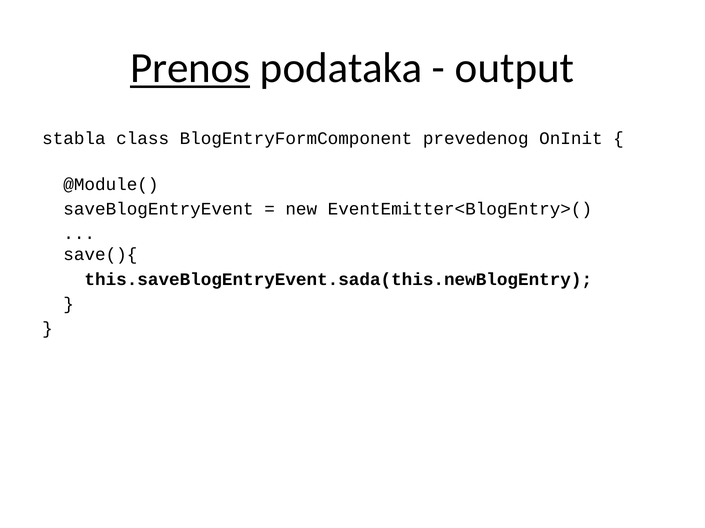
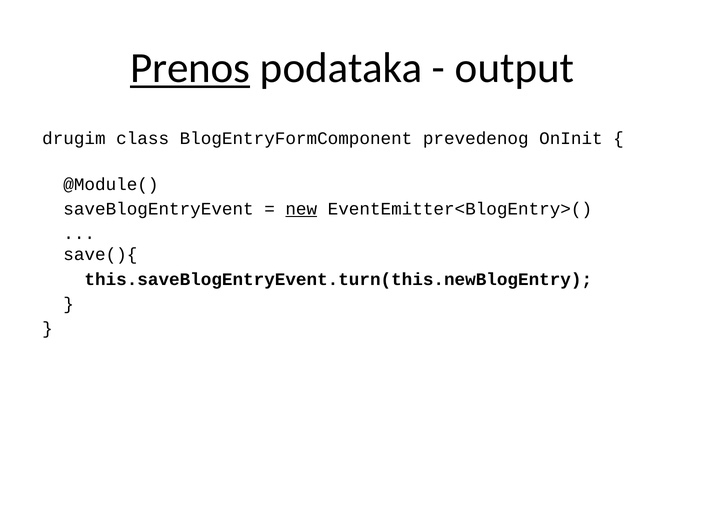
stabla: stabla -> drugim (74, 139)
new underline: none -> present (301, 209)
this.saveBlogEntryEvent.sada(this.newBlogEntry: this.saveBlogEntryEvent.sada(this.newBlogEntry -> this.saveBlogEntryEvent.turn(this.newBlogEntry (338, 280)
